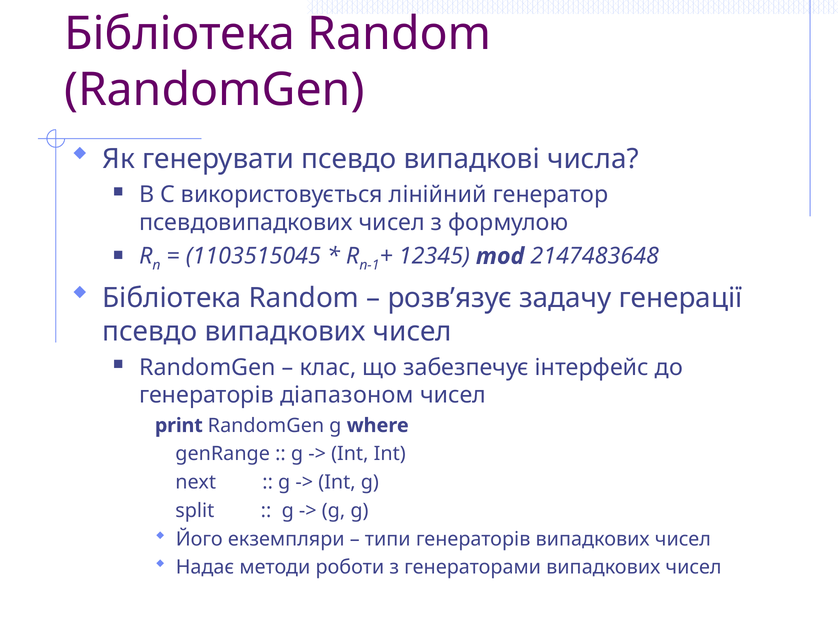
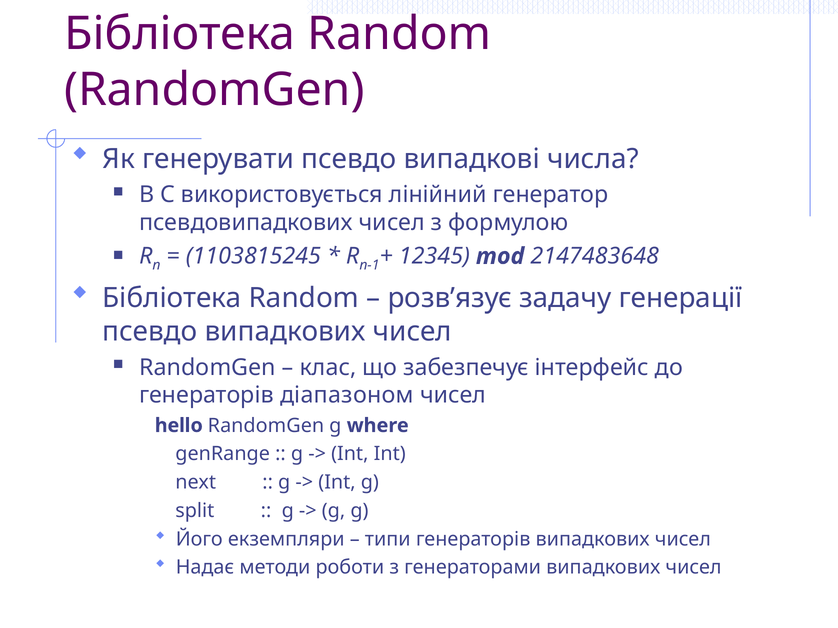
1103515045: 1103515045 -> 1103815245 (253, 256)
print: print -> hello (179, 426)
